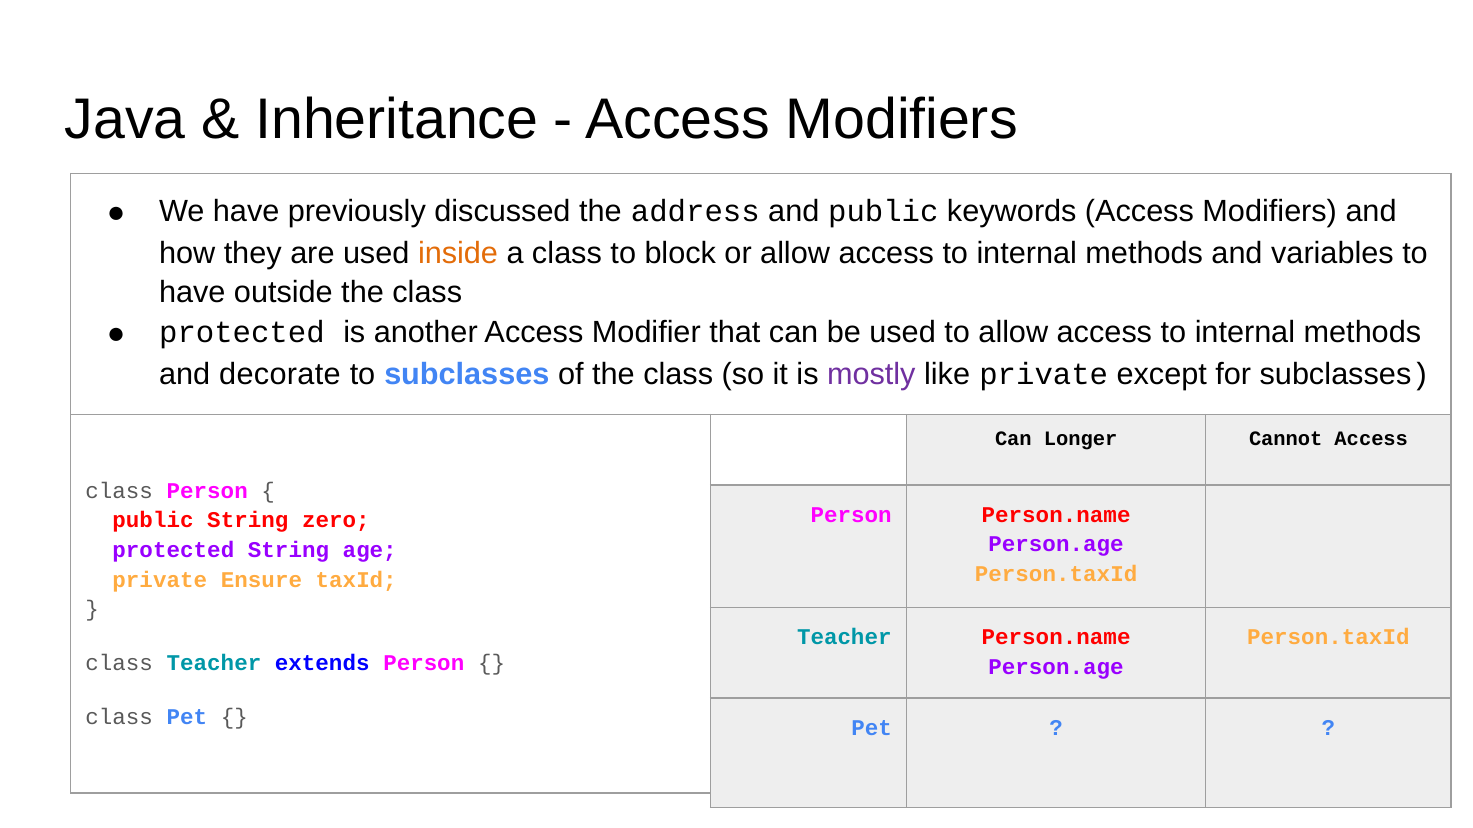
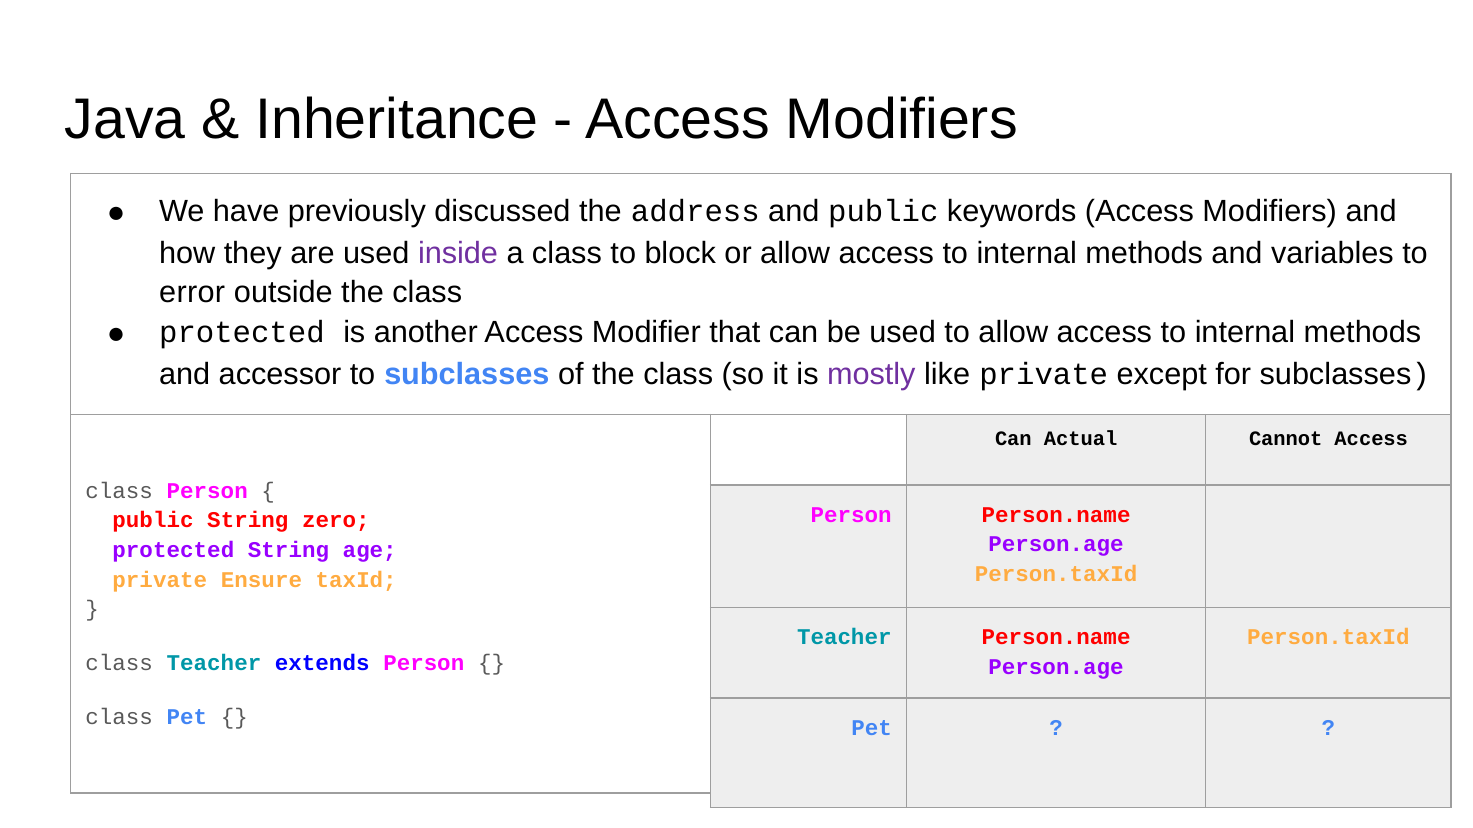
inside colour: orange -> purple (458, 254)
have: have -> error (192, 293)
decorate: decorate -> accessor (280, 375)
Longer: Longer -> Actual (1081, 440)
